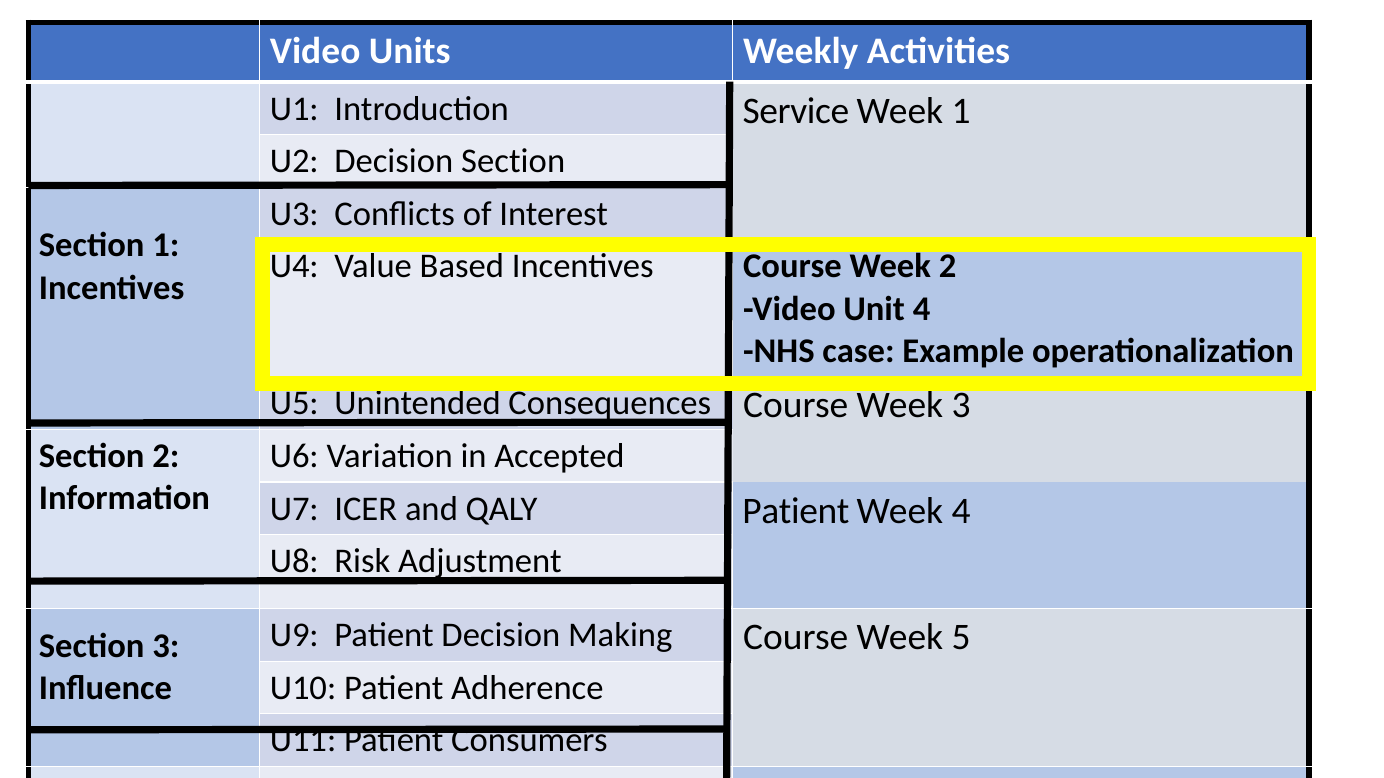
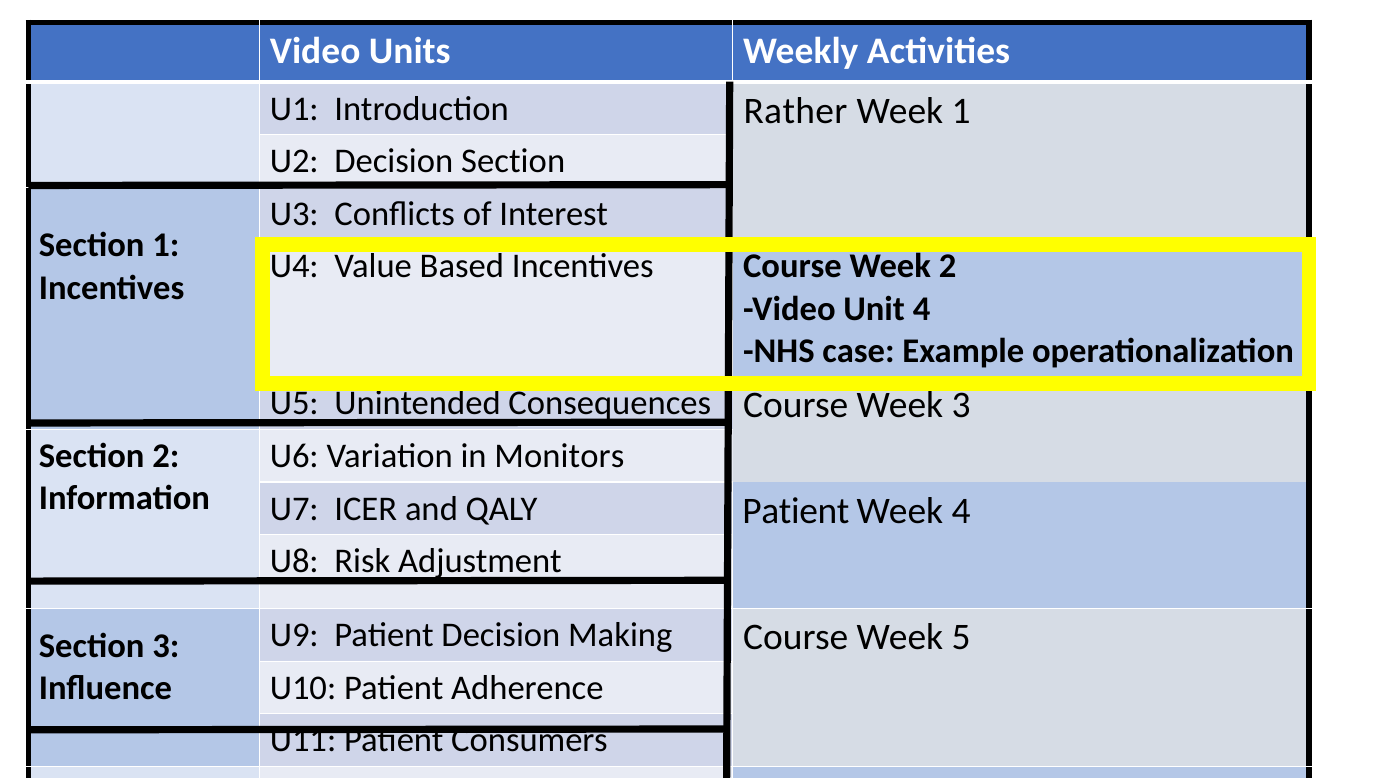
Service: Service -> Rather (796, 111)
Accepted: Accepted -> Monitors (559, 456)
